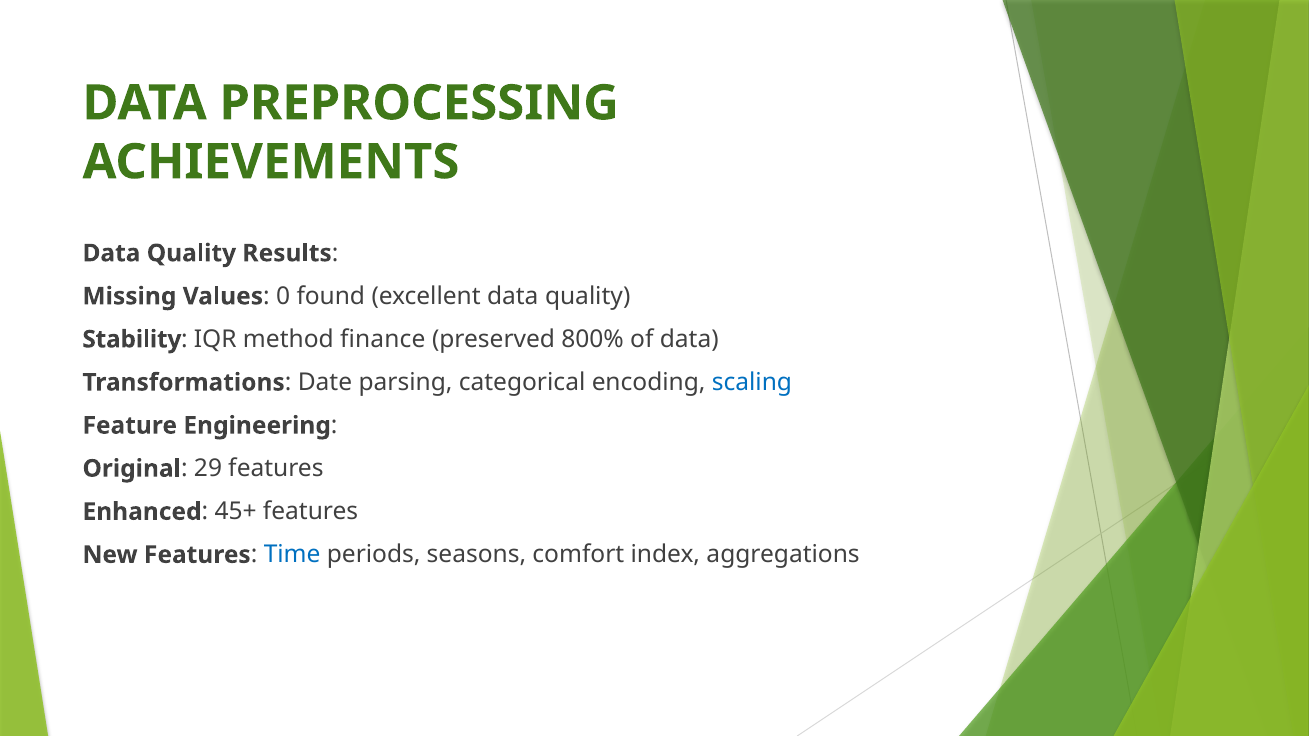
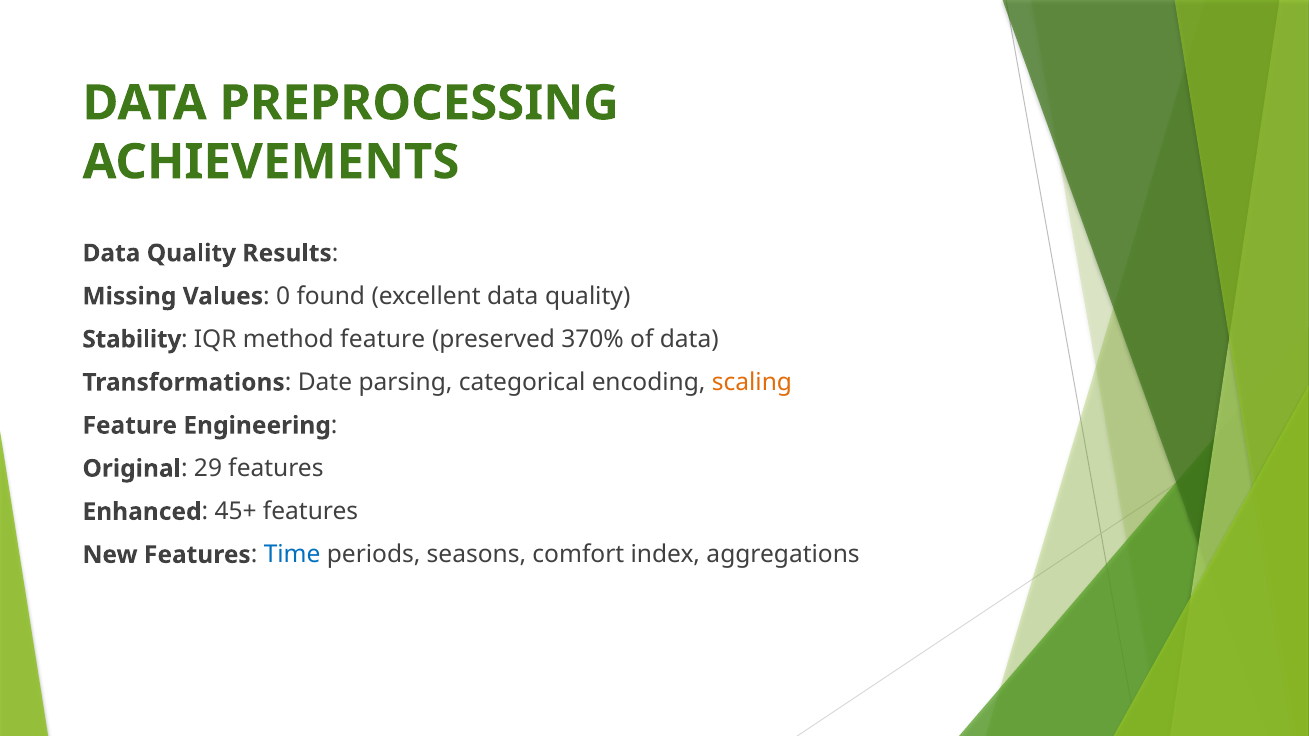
method finance: finance -> feature (383, 340)
800%: 800% -> 370% (593, 340)
scaling colour: blue -> orange (752, 383)
